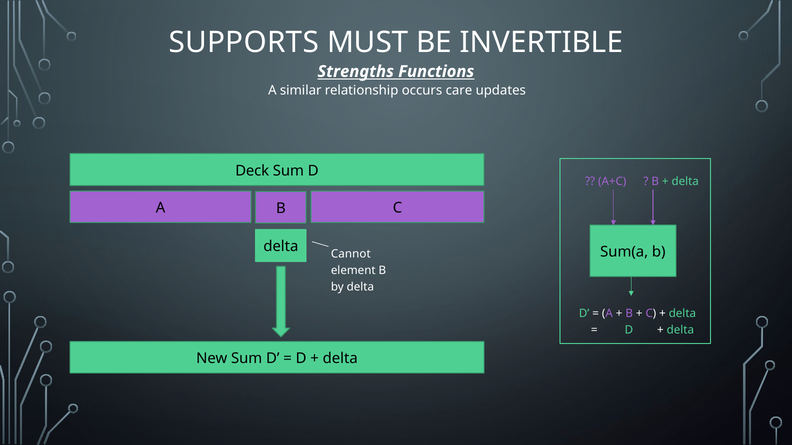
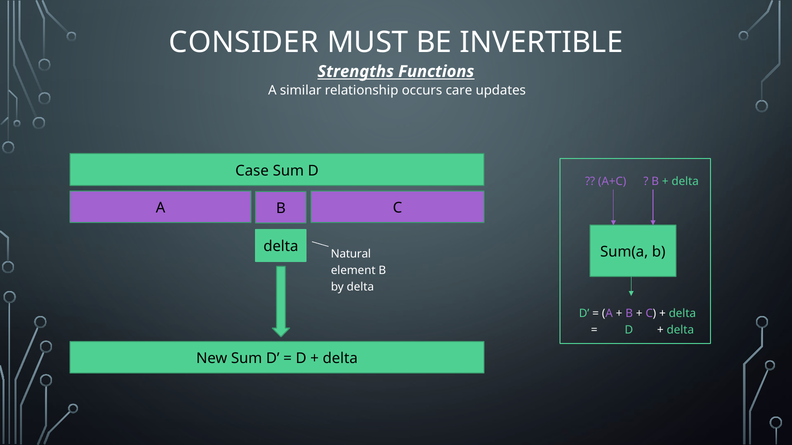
SUPPORTS: SUPPORTS -> CONSIDER (244, 43)
Deck: Deck -> Case (252, 171)
Cannot: Cannot -> Natural (351, 254)
